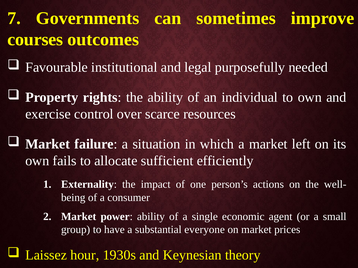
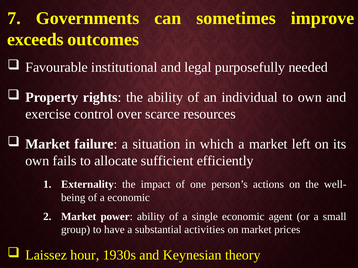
courses: courses -> exceeds (35, 40)
a consumer: consumer -> economic (129, 198)
everyone: everyone -> activities (205, 230)
